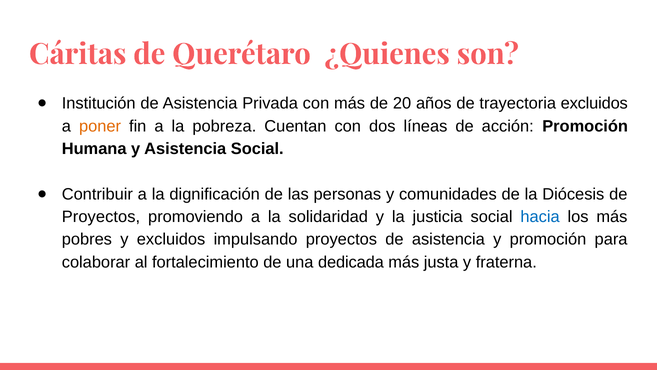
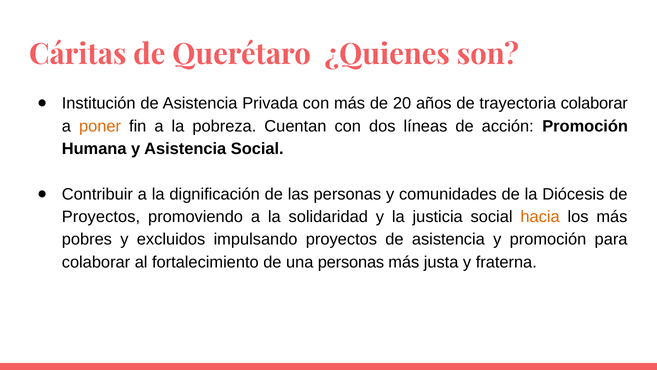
trayectoria excluidos: excluidos -> colaborar (594, 103)
hacia colour: blue -> orange (540, 217)
una dedicada: dedicada -> personas (351, 262)
